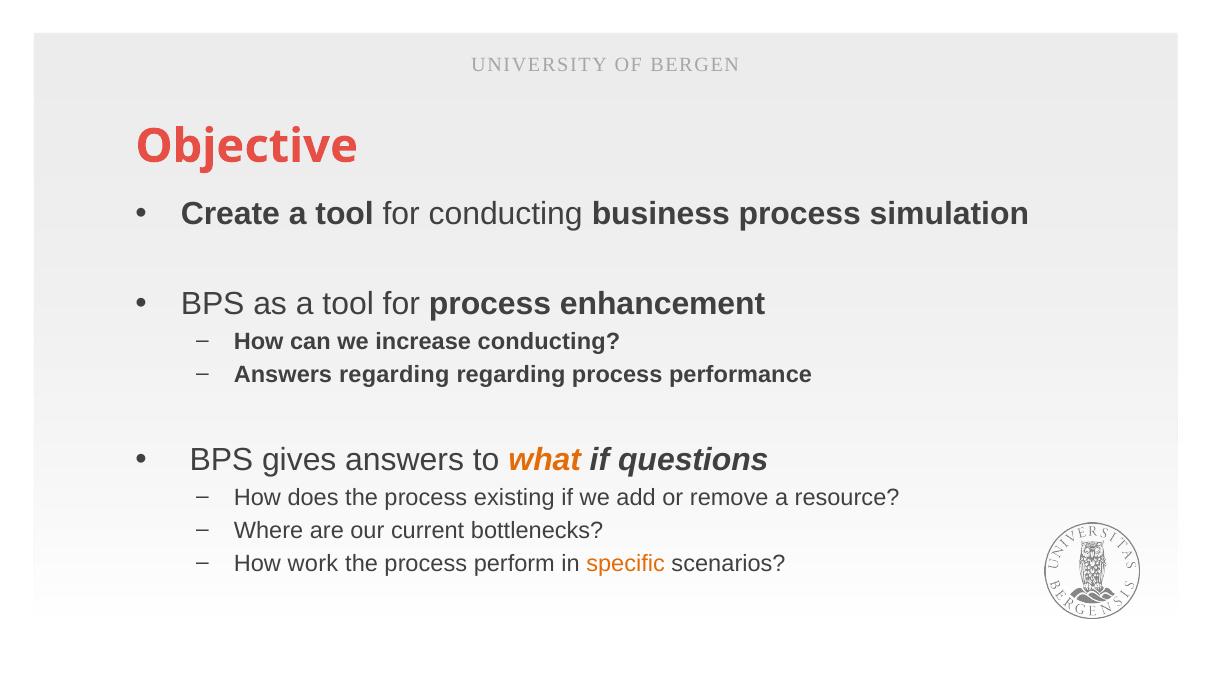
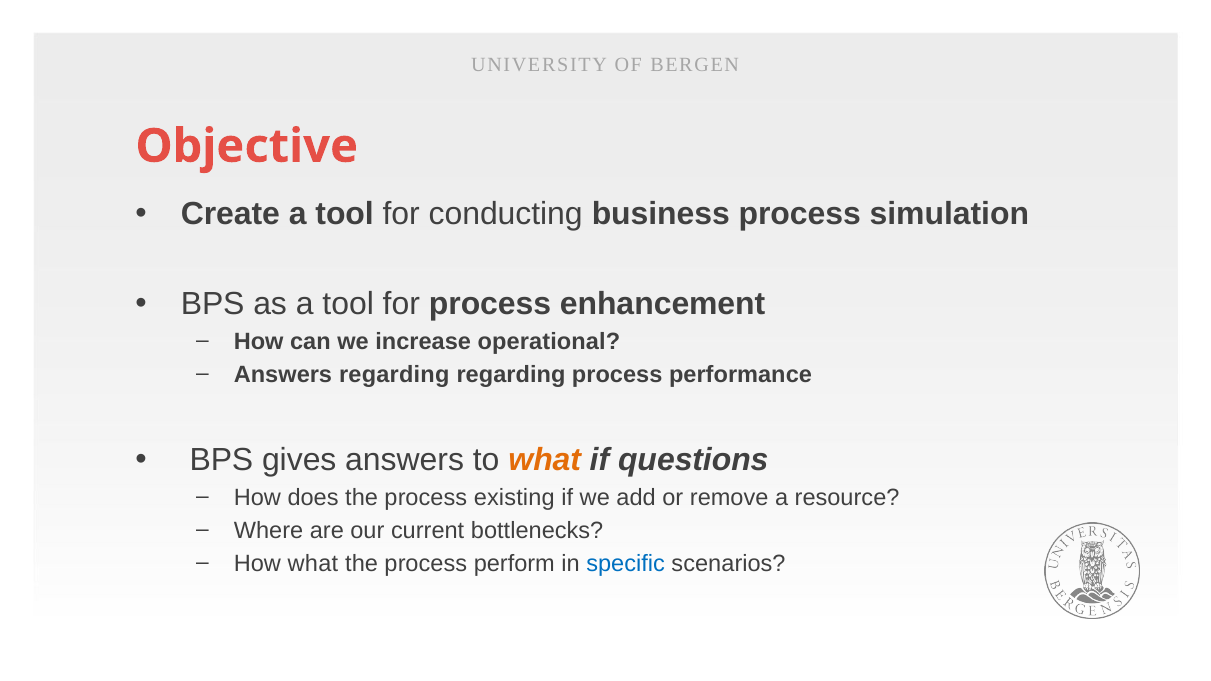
increase conducting: conducting -> operational (549, 342)
How work: work -> what (313, 564)
specific colour: orange -> blue (626, 564)
